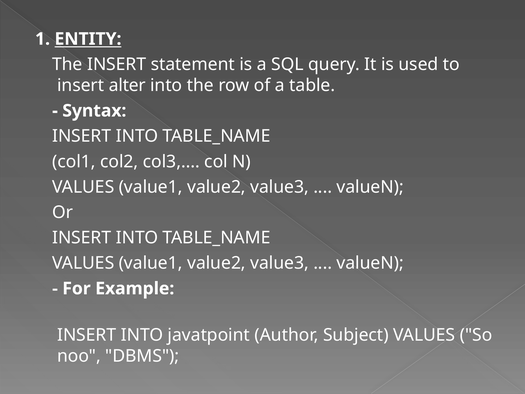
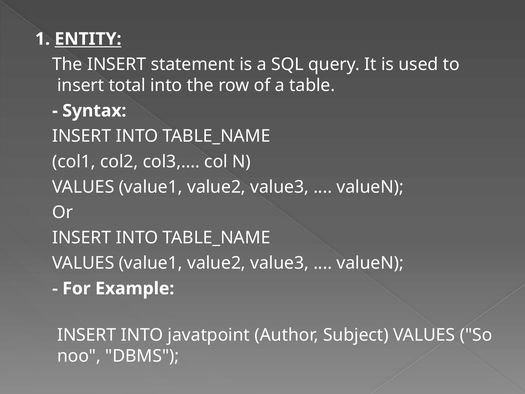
alter: alter -> total (127, 85)
